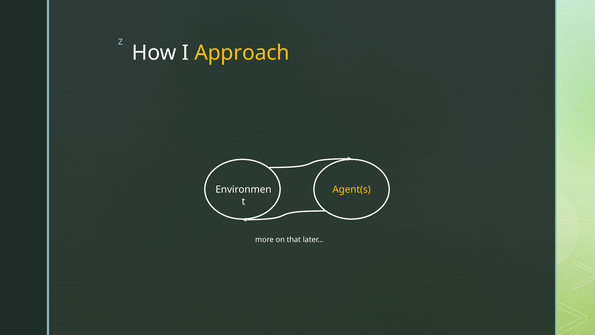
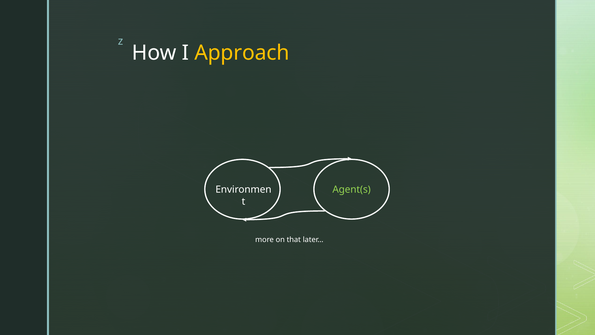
Agent(s colour: yellow -> light green (352, 189)
